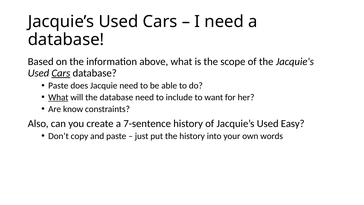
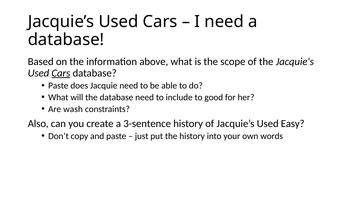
What underline: present -> none (58, 97)
want: want -> good (214, 97)
know: know -> wash (73, 109)
7-sentence: 7-sentence -> 3-sentence (147, 123)
